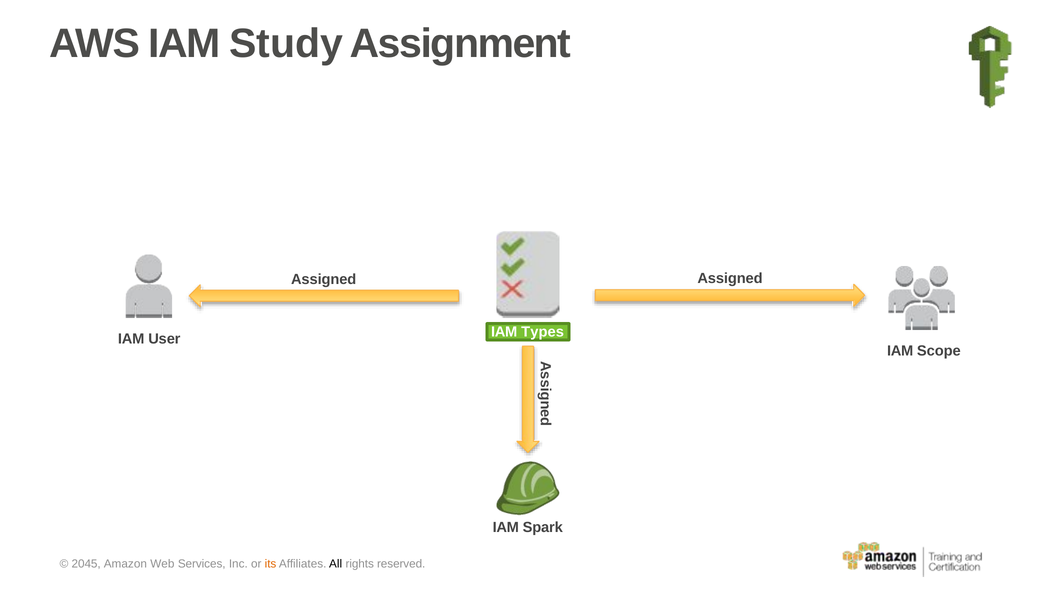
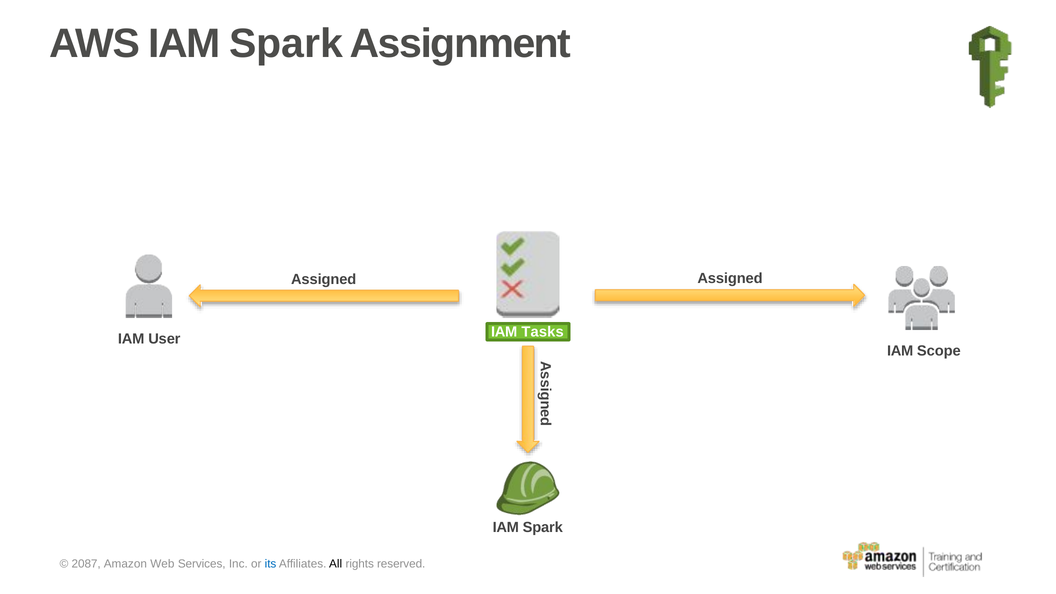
AWS IAM Study: Study -> Spark (286, 44)
Types: Types -> Tasks (543, 332)
2045: 2045 -> 2087 (86, 564)
its colour: orange -> blue (271, 564)
